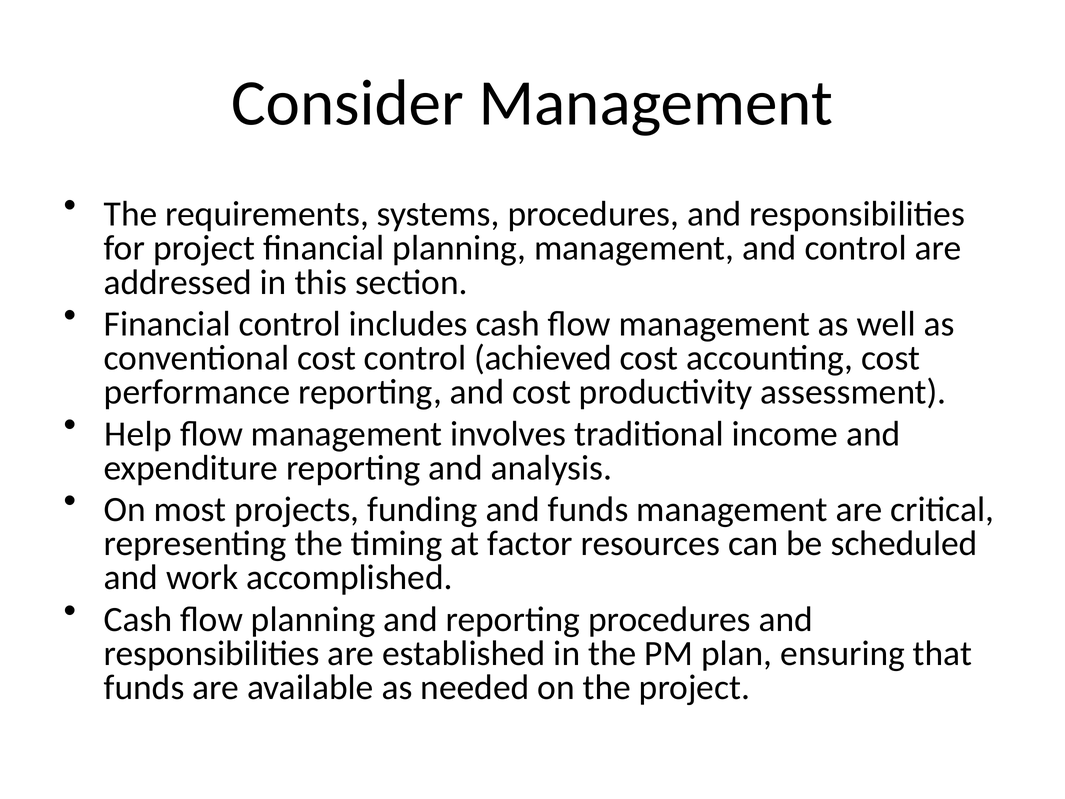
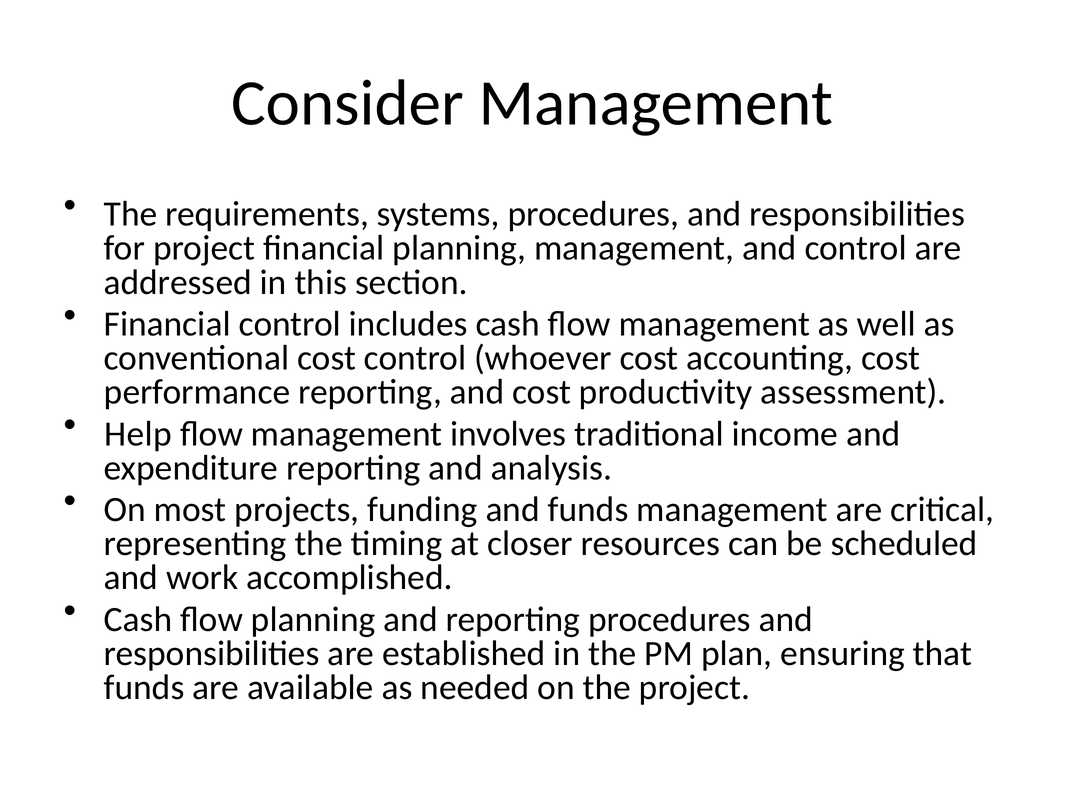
achieved: achieved -> whoever (543, 358)
factor: factor -> closer (530, 544)
